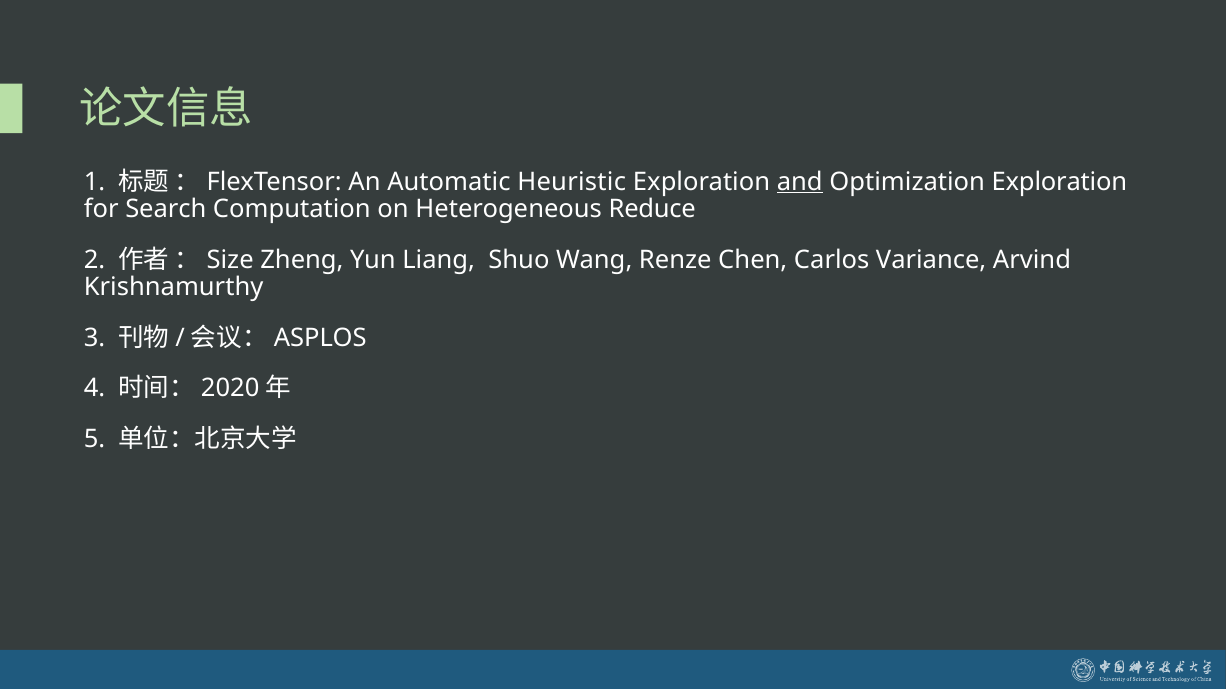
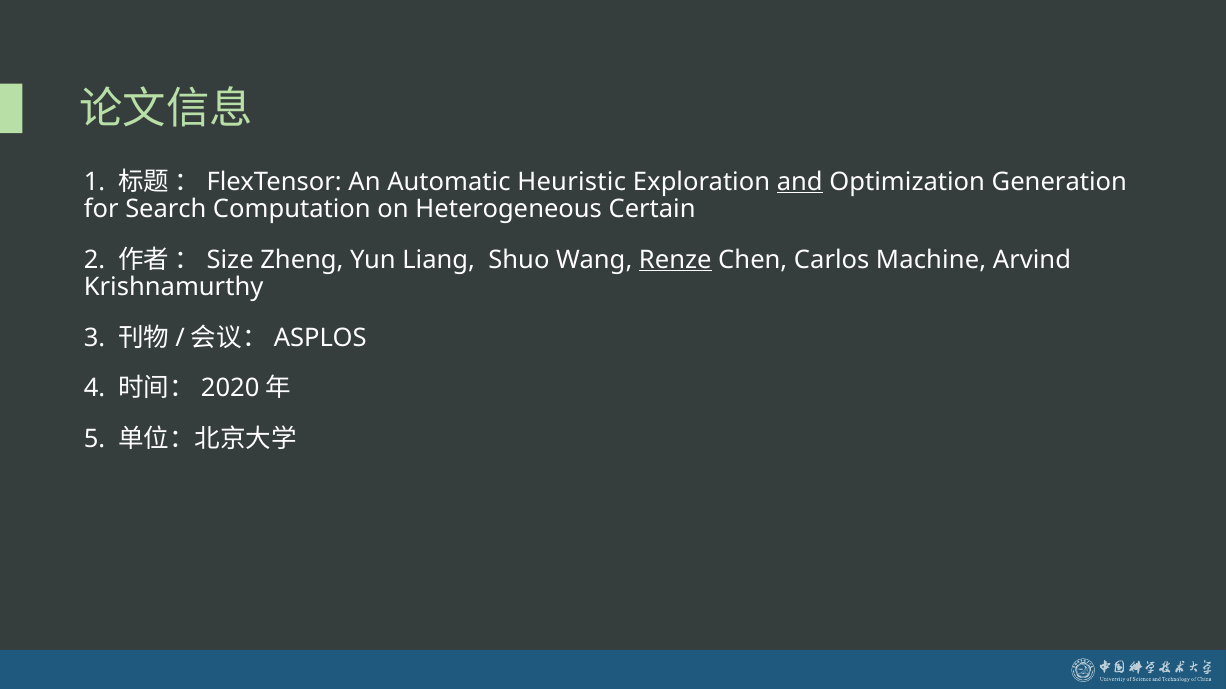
Optimization Exploration: Exploration -> Generation (1059, 182)
Reduce: Reduce -> Certain (652, 209)
Renze underline: none -> present (675, 260)
Variance: Variance -> Machine (931, 260)
